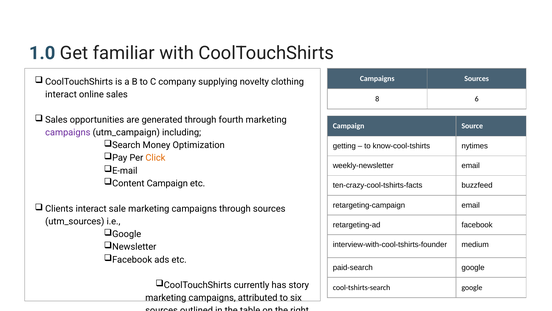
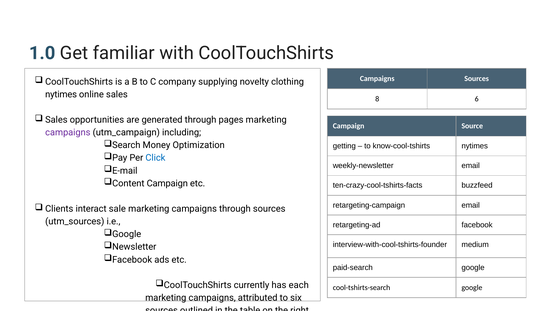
interact: interact -> nytimes (61, 94)
fourth: fourth -> pages (231, 120)
Click colour: orange -> blue (155, 158)
story: story -> each (299, 285)
